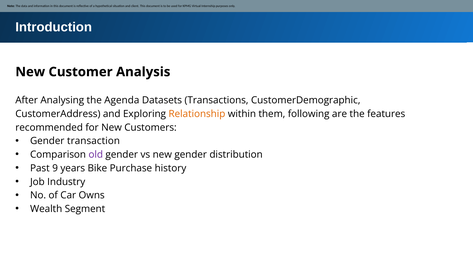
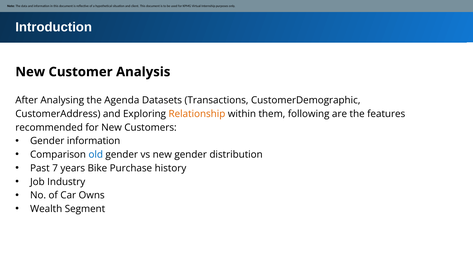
Gender transaction: transaction -> information (94, 141)
old colour: purple -> blue (96, 155)
9: 9 -> 7 (55, 168)
